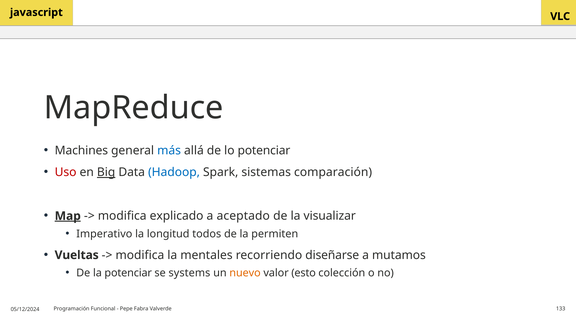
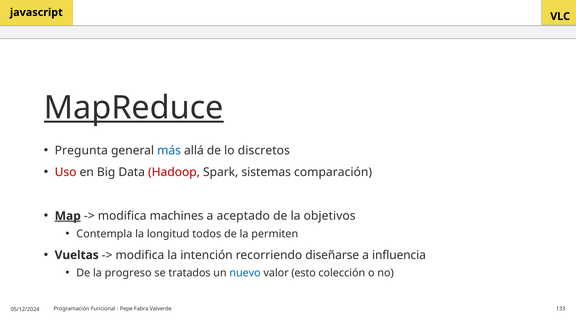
MapReduce underline: none -> present (134, 108)
Machines: Machines -> Pregunta (81, 151)
lo potenciar: potenciar -> discretos (264, 151)
Big underline: present -> none (106, 172)
Hadoop colour: blue -> red (174, 172)
explicado: explicado -> machines (177, 216)
visualizar: visualizar -> objetivos (330, 216)
Imperativo: Imperativo -> Contempla (104, 234)
mentales: mentales -> intención (206, 255)
mutamos: mutamos -> influencia (399, 255)
la potenciar: potenciar -> progreso (128, 273)
systems: systems -> tratados (190, 273)
nuevo colour: orange -> blue (245, 273)
